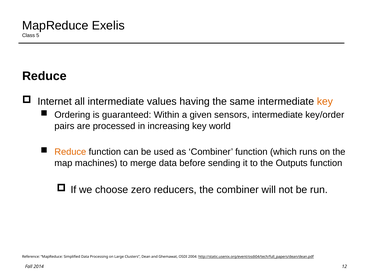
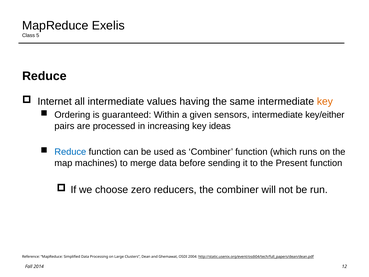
key/order: key/order -> key/either (325, 115)
world: world -> ideas (220, 126)
Reduce colour: orange -> blue (70, 152)
Outputs: Outputs -> Present (292, 163)
